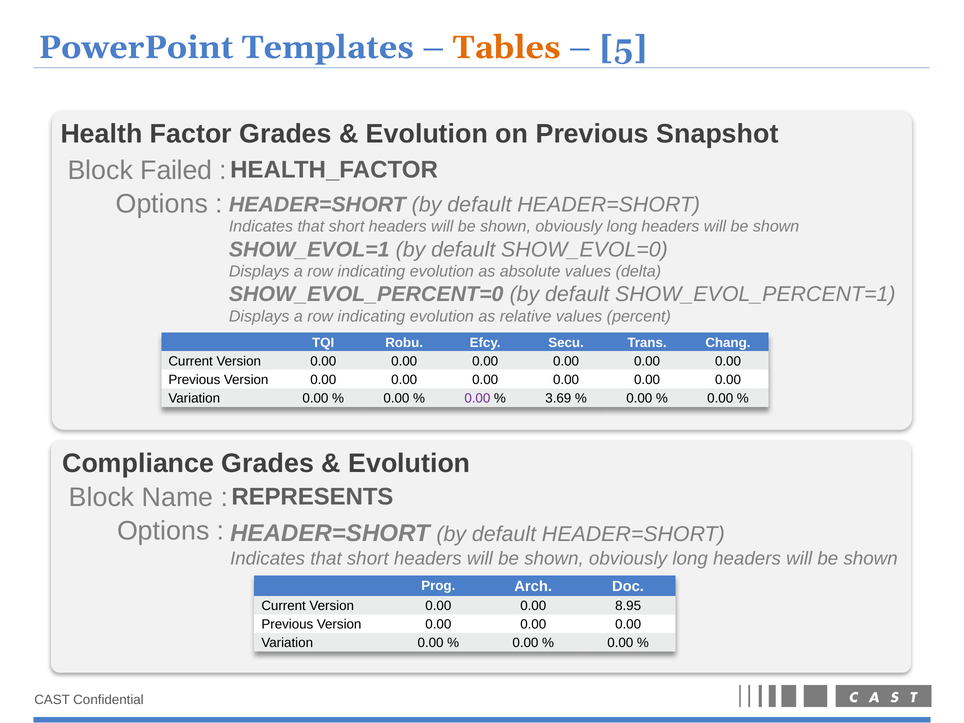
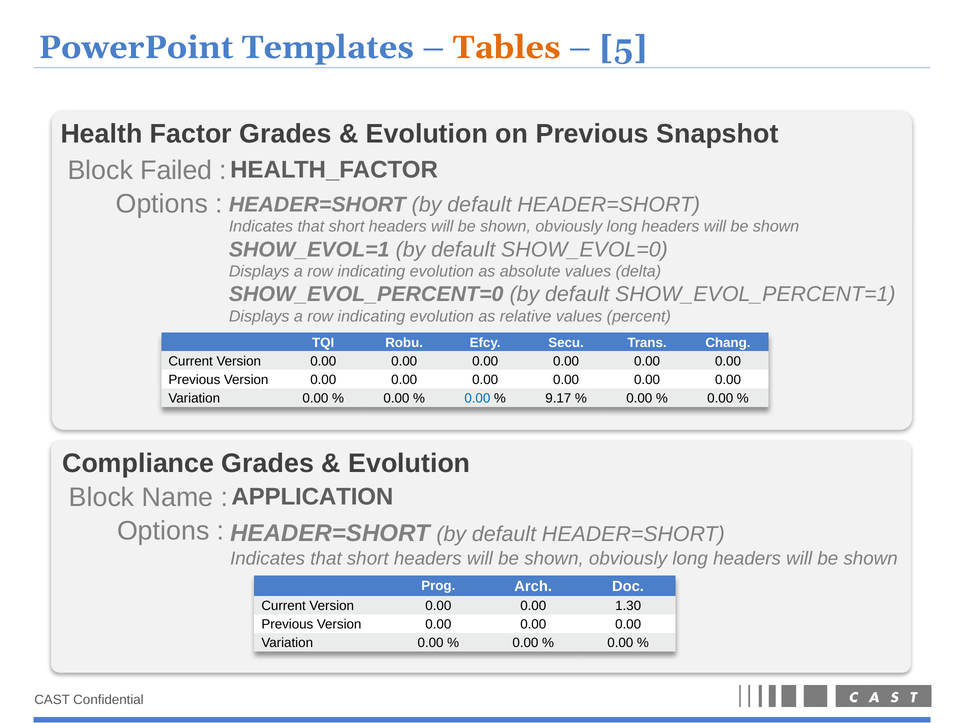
0.00 colour: purple -> blue (477, 398)
3.69: 3.69 -> 9.17 (558, 398)
REPRESENTS: REPRESENTS -> APPLICATION (312, 497)
8.95: 8.95 -> 1.30 (628, 606)
